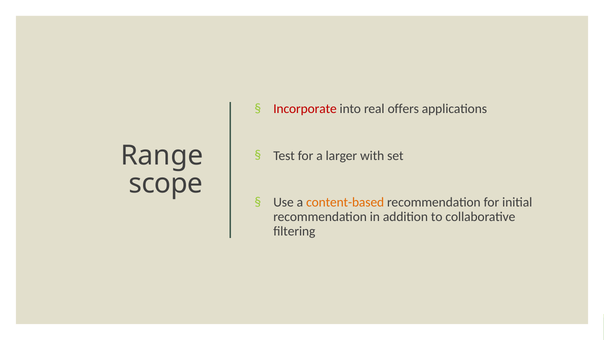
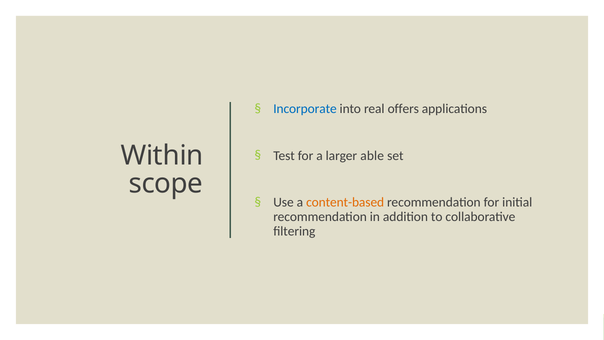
Incorporate colour: red -> blue (305, 109)
Range: Range -> Within (162, 155)
with: with -> able (372, 156)
